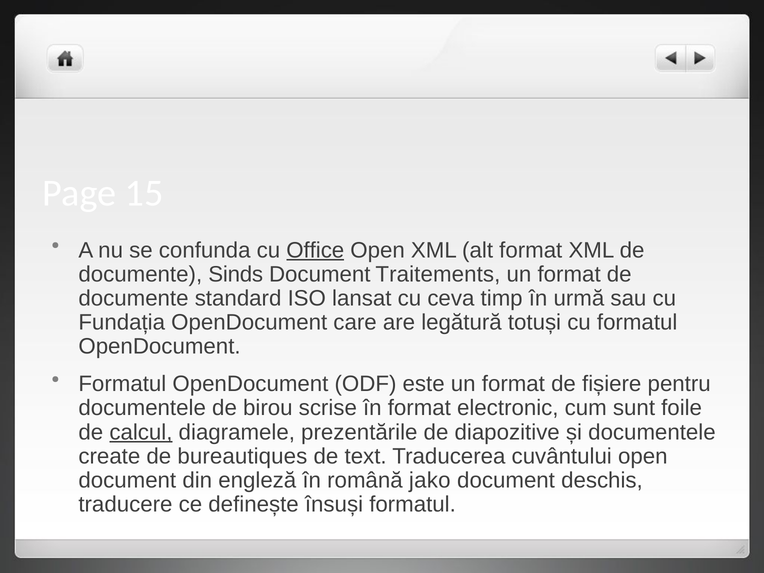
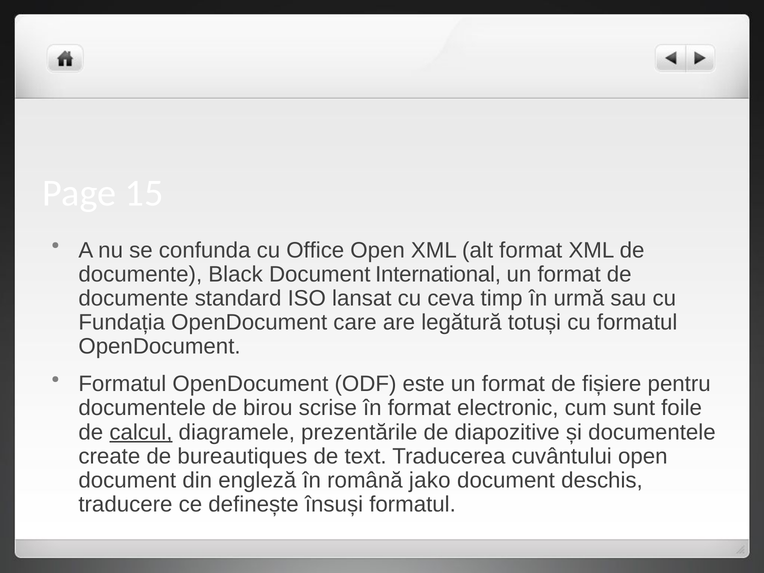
Office underline: present -> none (315, 250)
Sinds: Sinds -> Black (236, 274)
Traitements: Traitements -> International (438, 274)
